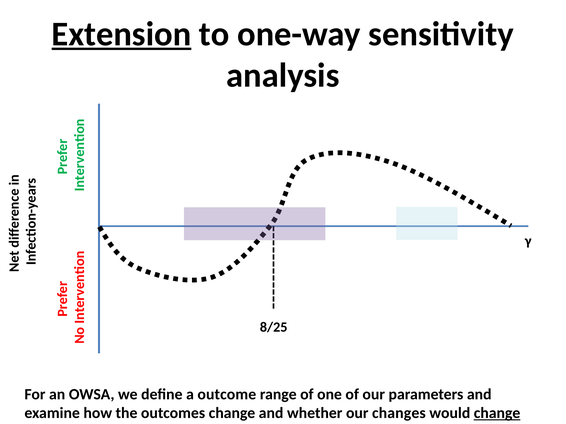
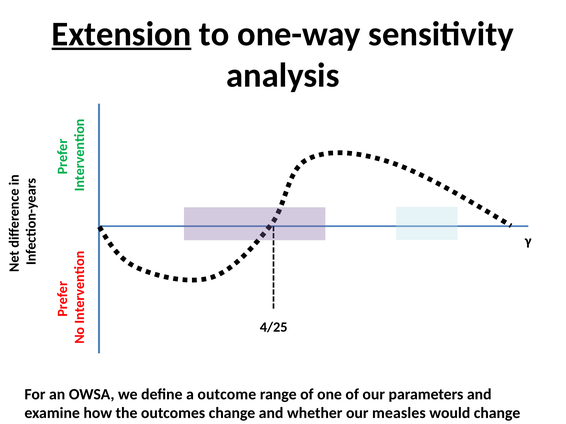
8/25: 8/25 -> 4/25 (274, 328)
changes: changes -> measles (399, 414)
change underline: present -> none (497, 414)
